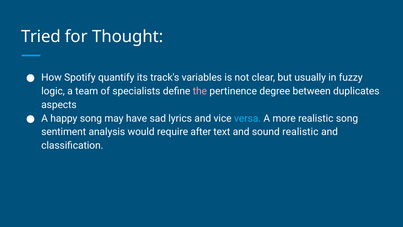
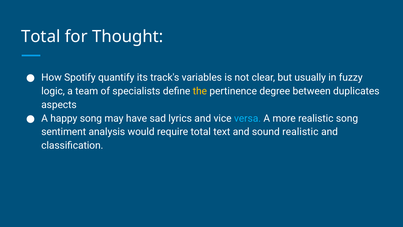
Tried: Tried -> Total (41, 37)
the colour: pink -> yellow (200, 91)
require after: after -> total (201, 132)
